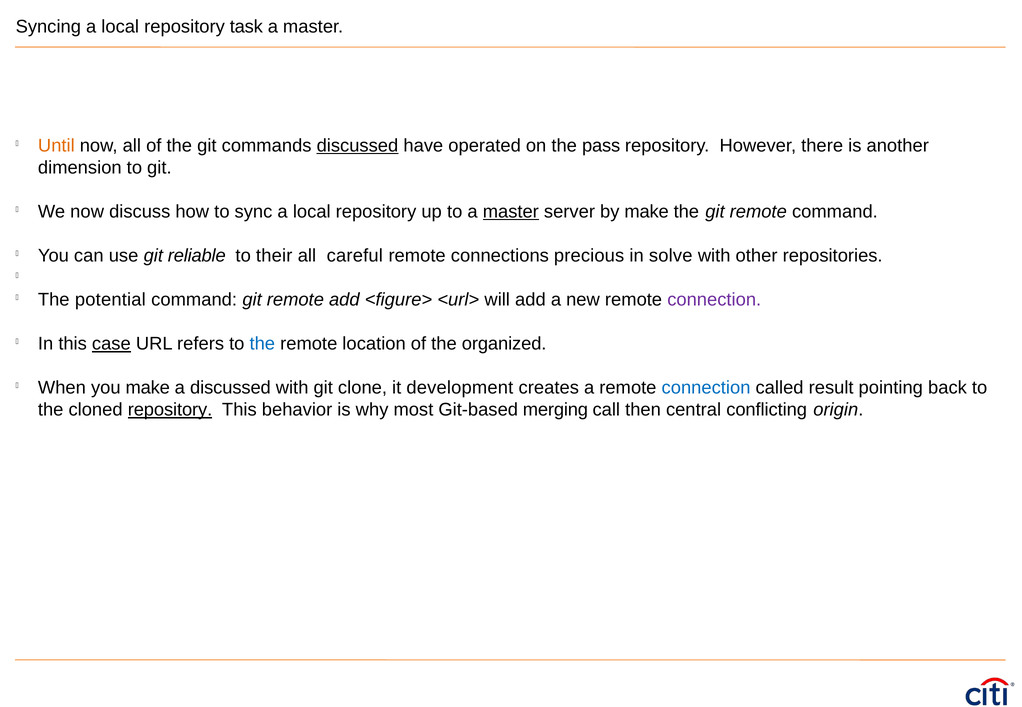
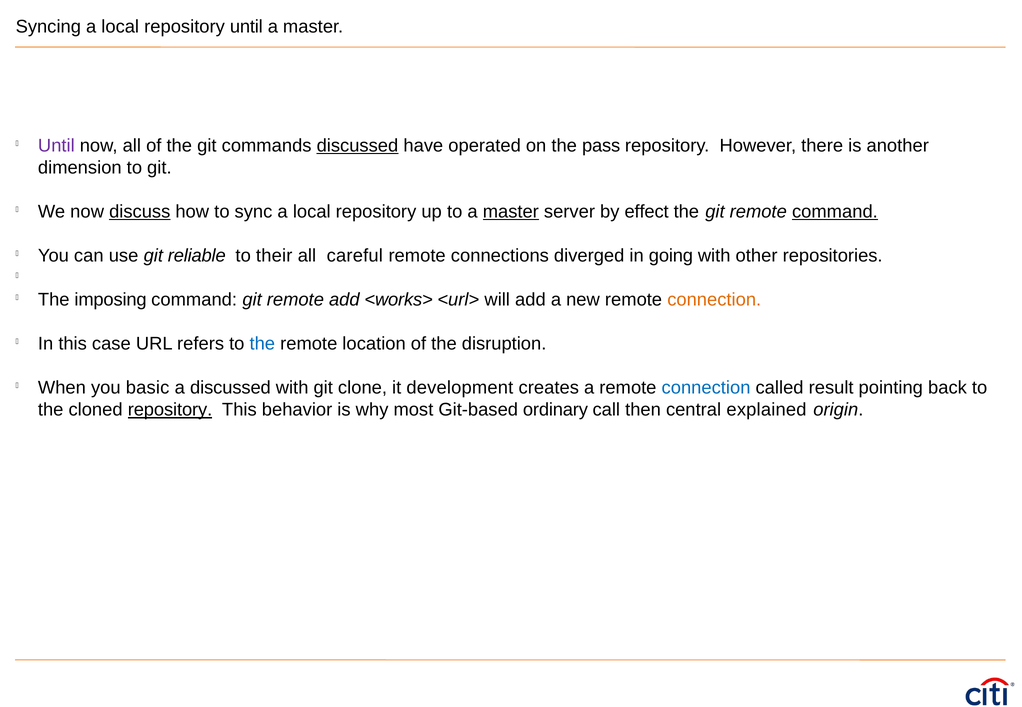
repository task: task -> until (246, 27)
Until colour: orange -> purple (56, 146)
discuss underline: none -> present (140, 212)
by make: make -> effect (647, 212)
command underline: none -> present (835, 212)
precious: precious -> diverged (589, 256)
solve: solve -> going (671, 256)
potential: potential -> imposing (111, 300)
<figure>: <figure> -> <works> (399, 300)
connection colour: purple -> orange (714, 300)
case underline: present -> none (111, 344)
organized: organized -> disruption (504, 344)
you make: make -> basic (148, 388)
merging: merging -> ordinary (555, 410)
conflicting: conflicting -> explained (766, 410)
